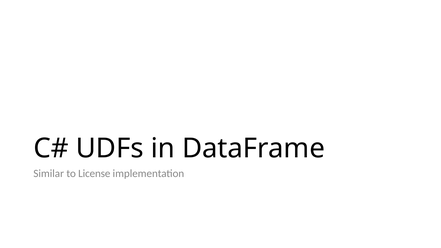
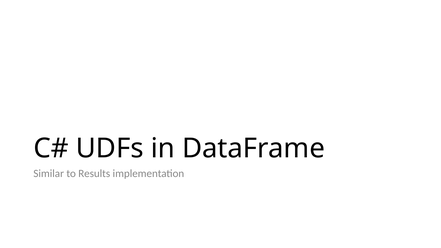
License: License -> Results (94, 174)
